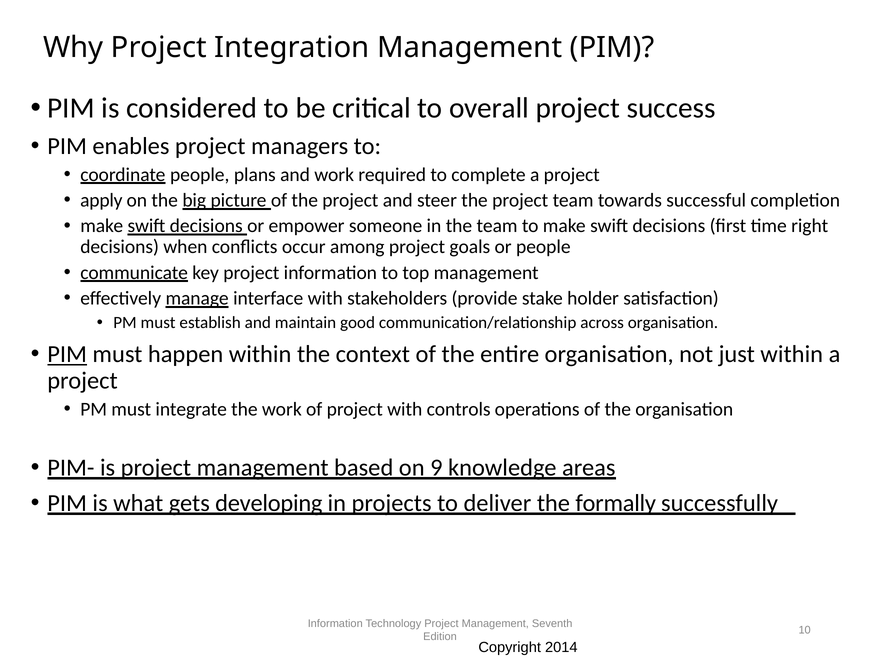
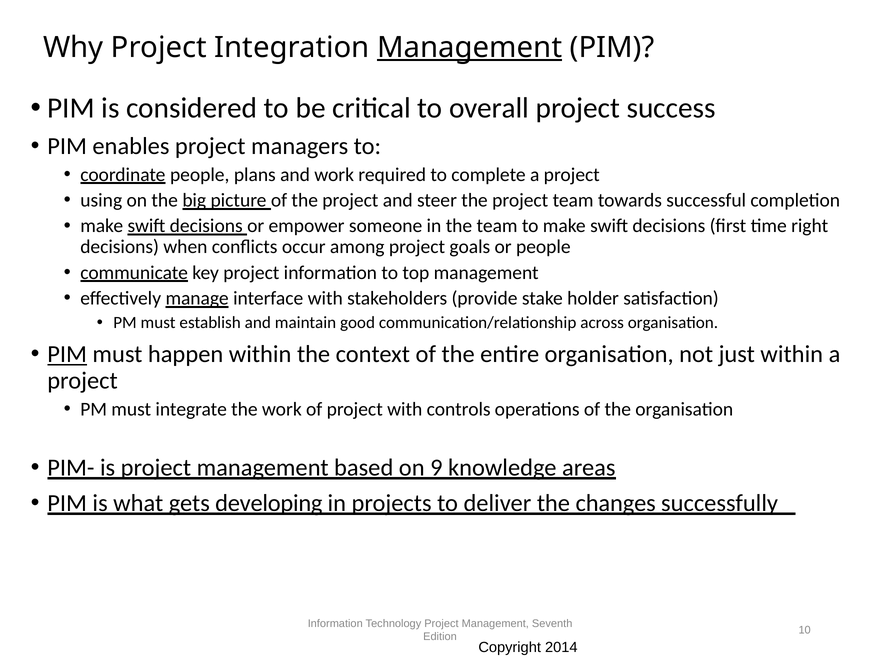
Management underline: none -> present (470, 47)
apply: apply -> using (101, 200)
formally: formally -> changes (616, 503)
